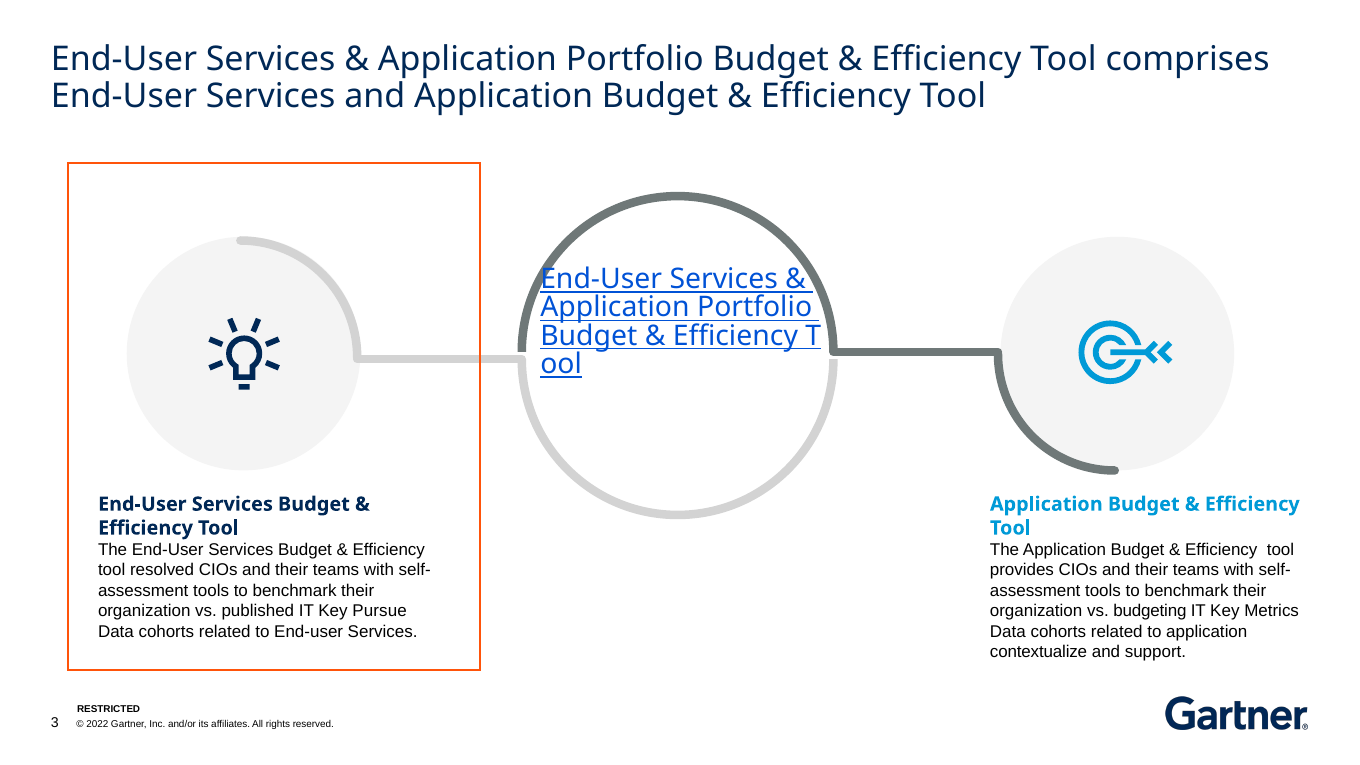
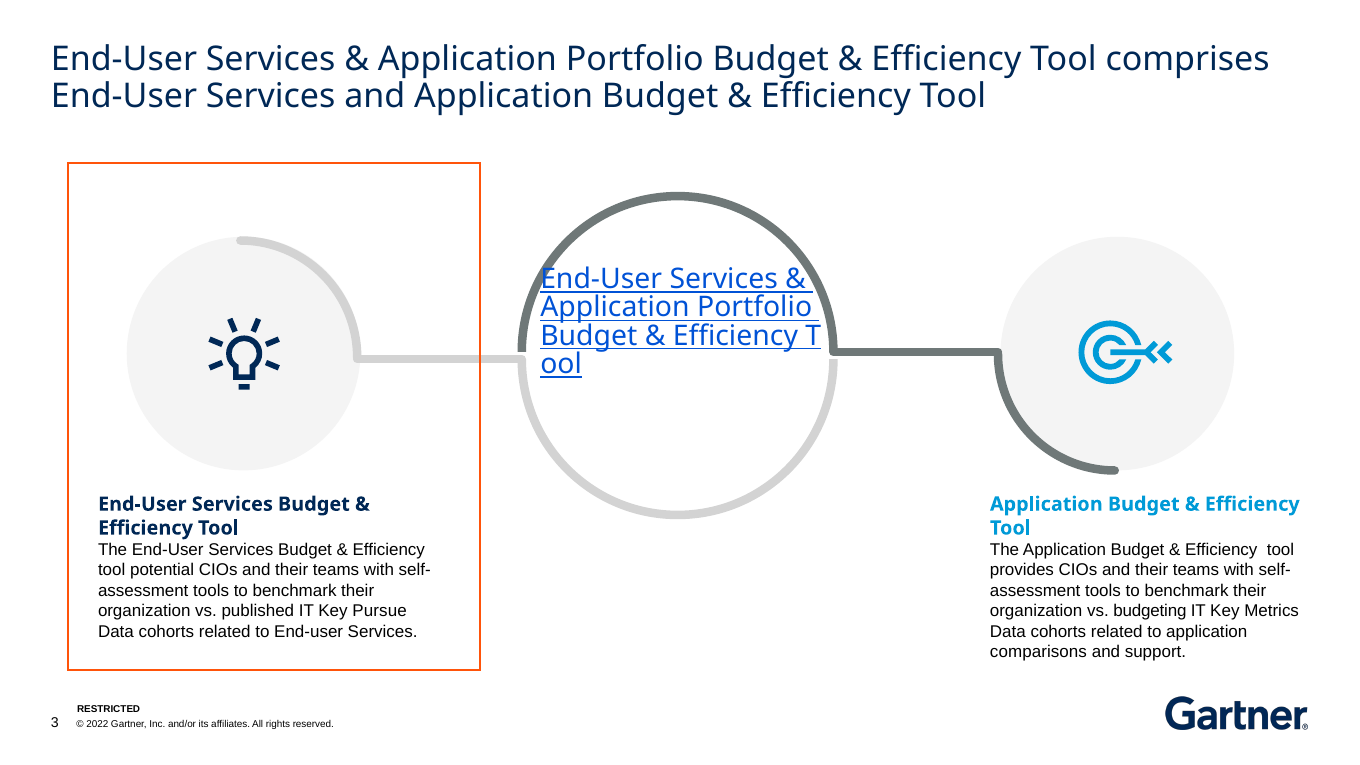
resolved: resolved -> potential (162, 570)
contextualize: contextualize -> comparisons (1038, 652)
